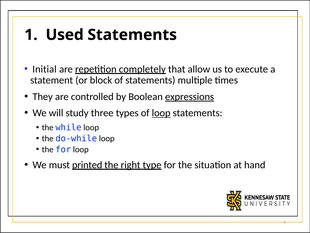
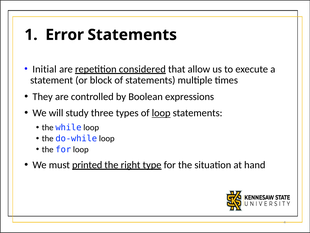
Used: Used -> Error (65, 35)
completely: completely -> considered (142, 69)
expressions underline: present -> none (190, 96)
